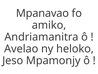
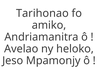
Mpanavao: Mpanavao -> Tarihonao (42, 13)
